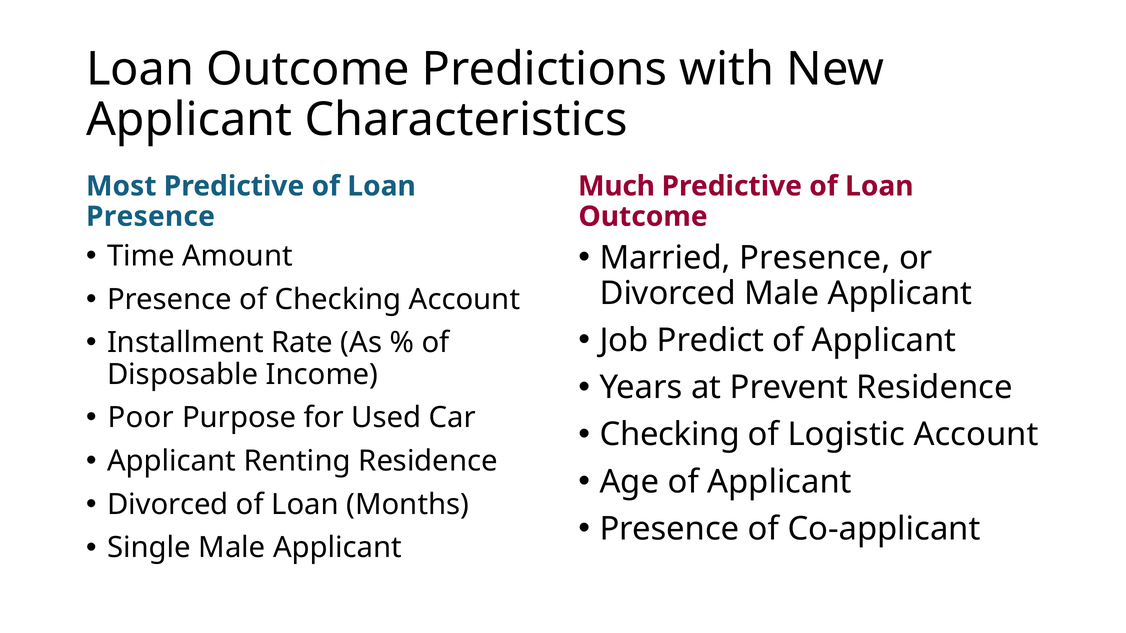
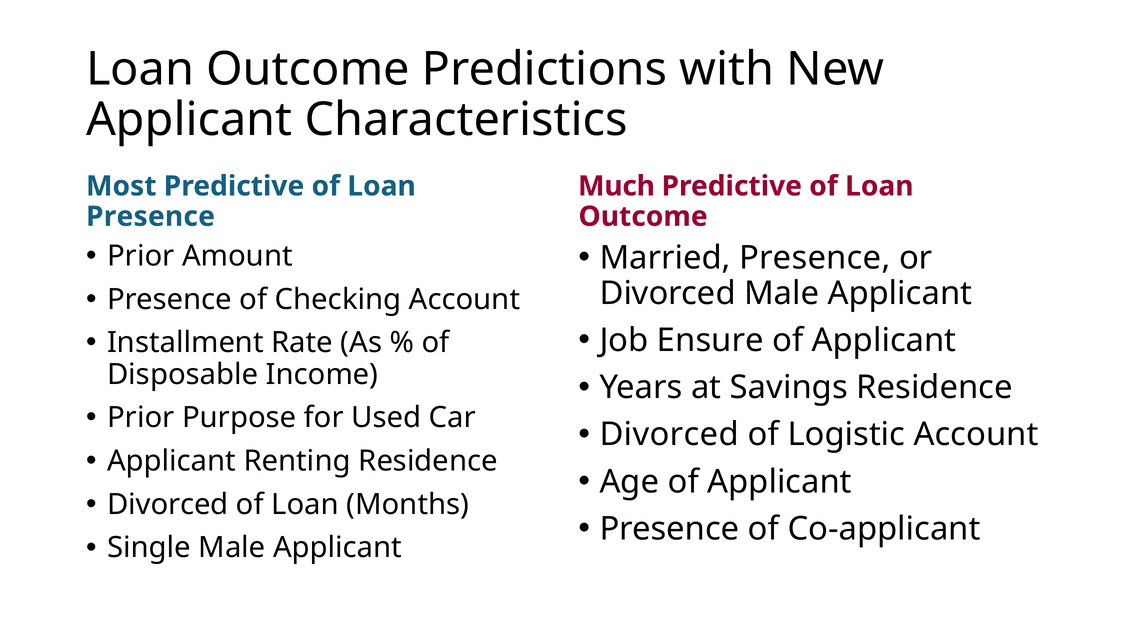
Time: Time -> Prior (141, 256)
Predict: Predict -> Ensure (710, 341)
Prevent: Prevent -> Savings (789, 388)
Poor: Poor -> Prior (141, 418)
Checking: Checking -> Divorced (669, 435)
